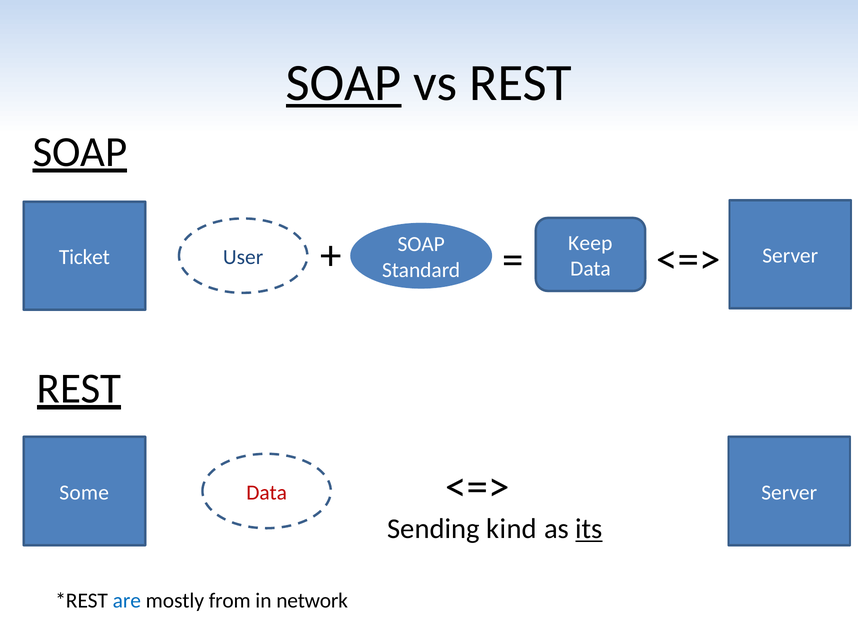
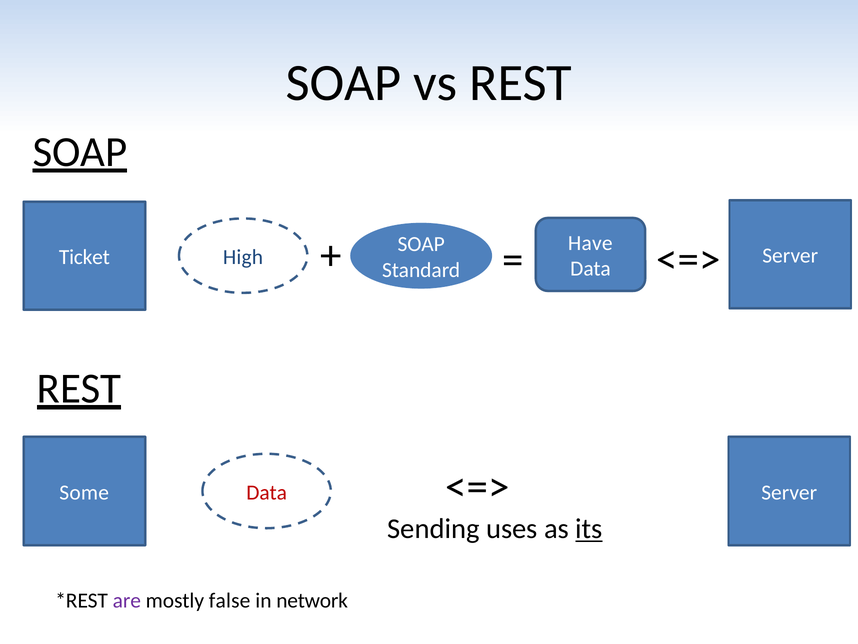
SOAP underline: present -> none (344, 83)
Keep: Keep -> Have (590, 243)
User: User -> High (243, 257)
kind: kind -> uses (512, 529)
are colour: blue -> purple (127, 600)
from: from -> false (230, 600)
